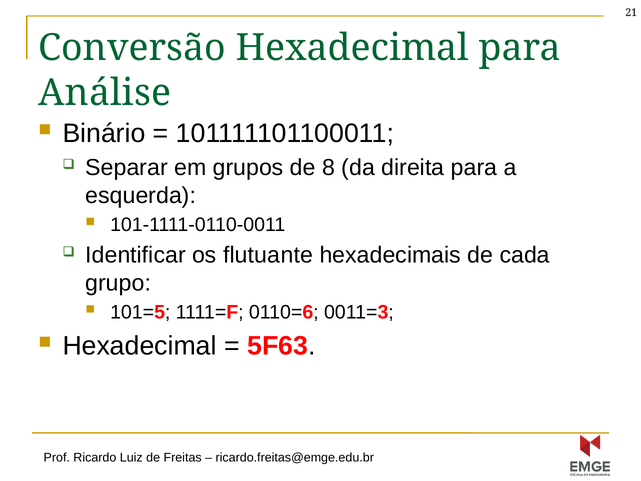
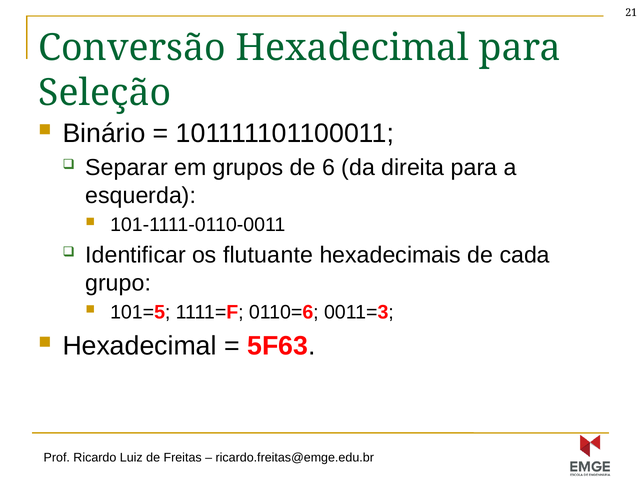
Análise: Análise -> Seleção (105, 93)
8: 8 -> 6 (329, 168)
